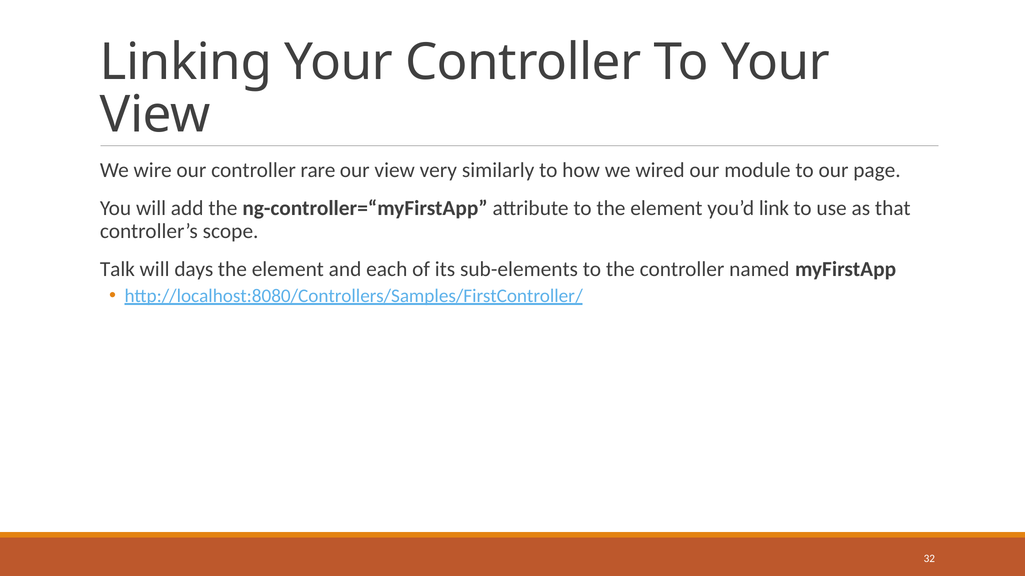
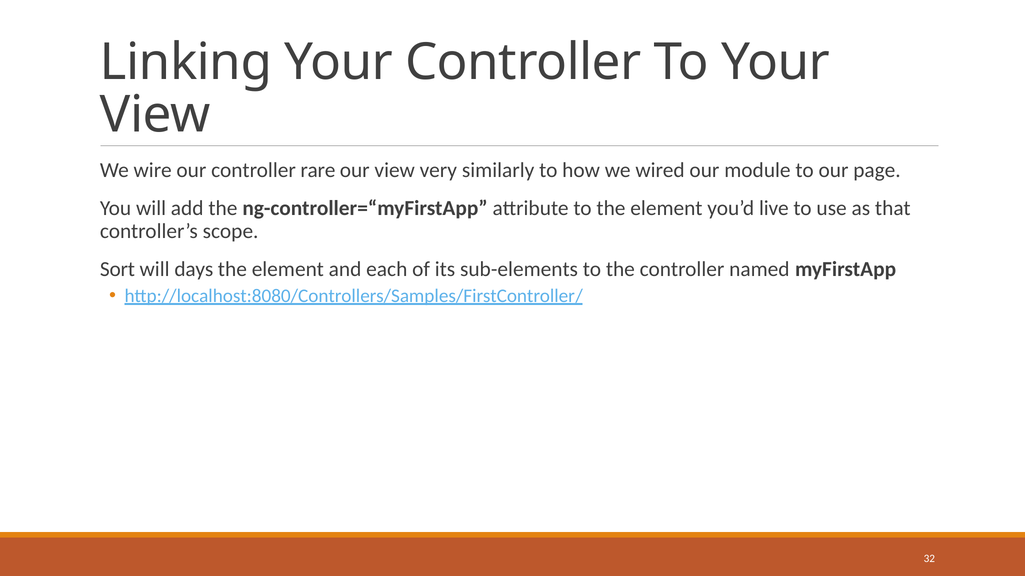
link: link -> live (774, 208)
Talk: Talk -> Sort (117, 270)
